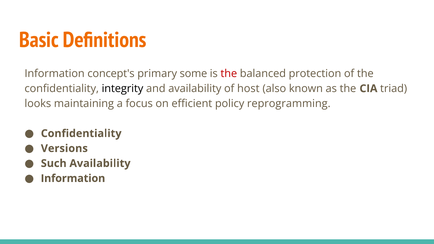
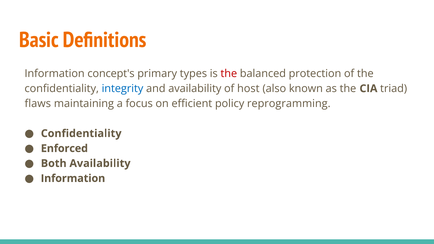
some: some -> types (193, 74)
integrity colour: black -> blue (122, 89)
looks: looks -> flaws (38, 104)
Versions: Versions -> Enforced (64, 149)
Such: Such -> Both (54, 163)
